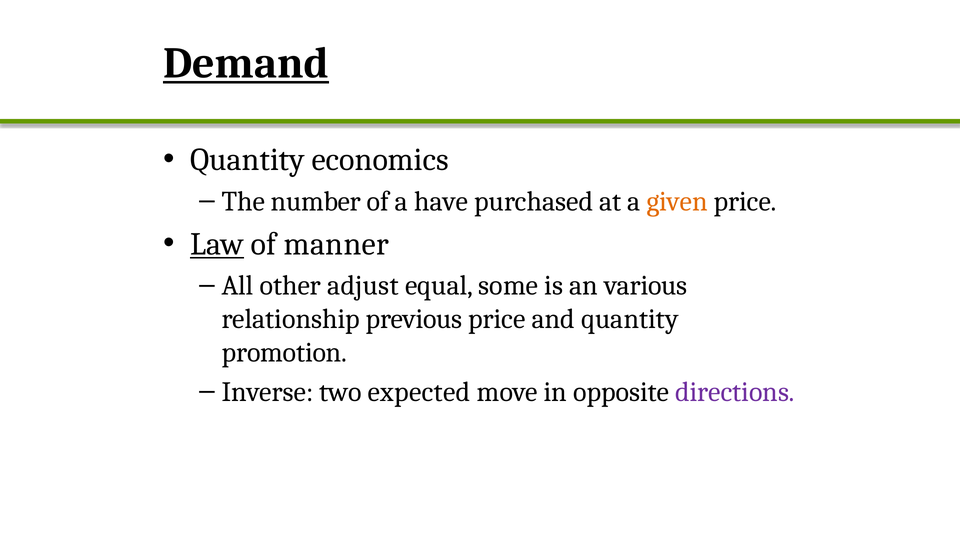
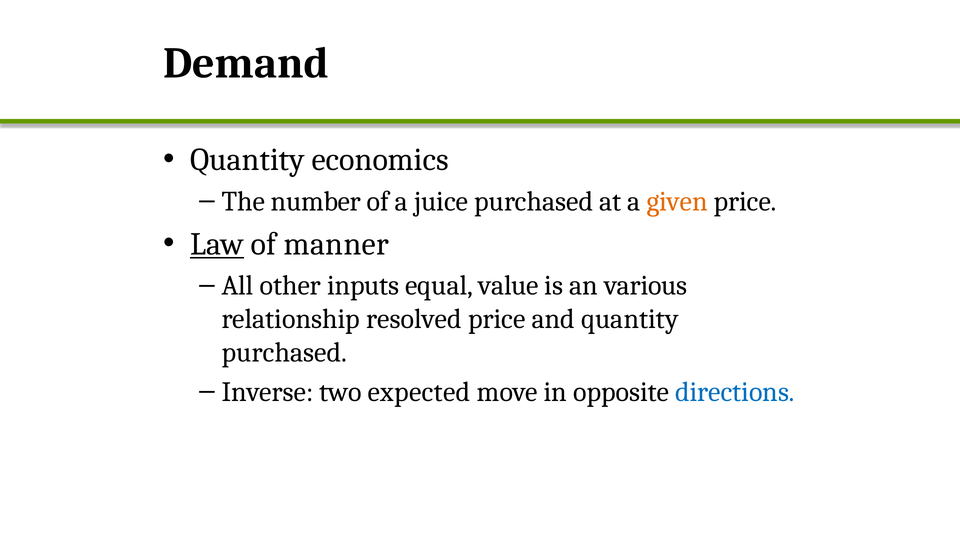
Demand underline: present -> none (246, 63)
have: have -> juice (441, 201)
adjust: adjust -> inputs (363, 285)
some: some -> value (509, 285)
previous: previous -> resolved (414, 319)
promotion: promotion -> purchased (284, 353)
directions colour: purple -> blue (735, 392)
